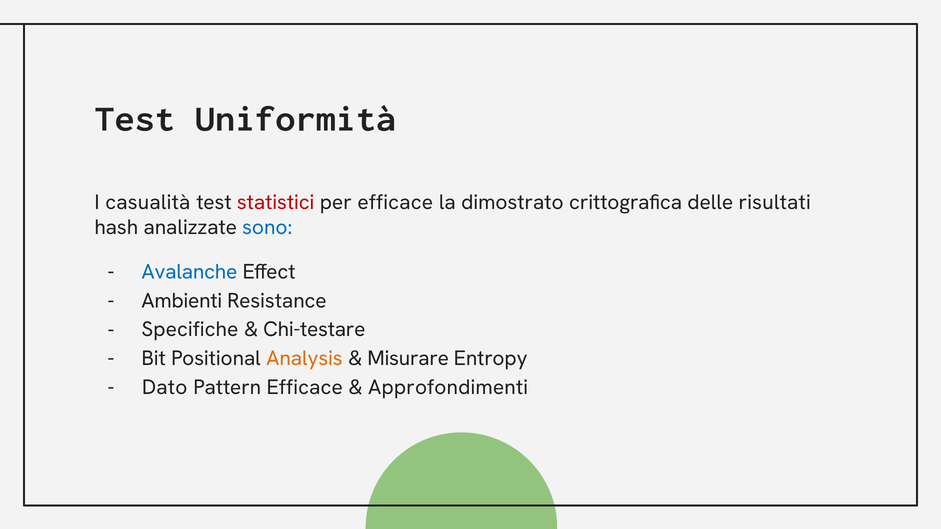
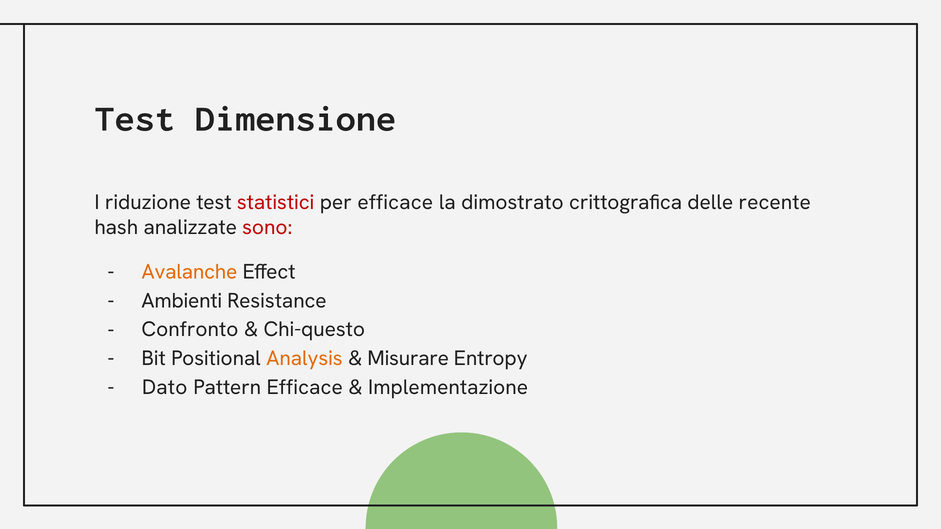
Uniformità: Uniformità -> Dimensione (295, 119)
casualità: casualità -> riduzione (148, 203)
risultati: risultati -> recente (775, 203)
sono colour: blue -> red (267, 228)
Avalanche colour: blue -> orange (189, 272)
Specifiche: Specifiche -> Confronto (190, 330)
Chi-testare: Chi-testare -> Chi-questo (314, 330)
Approfondimenti: Approfondimenti -> Implementazione (448, 387)
